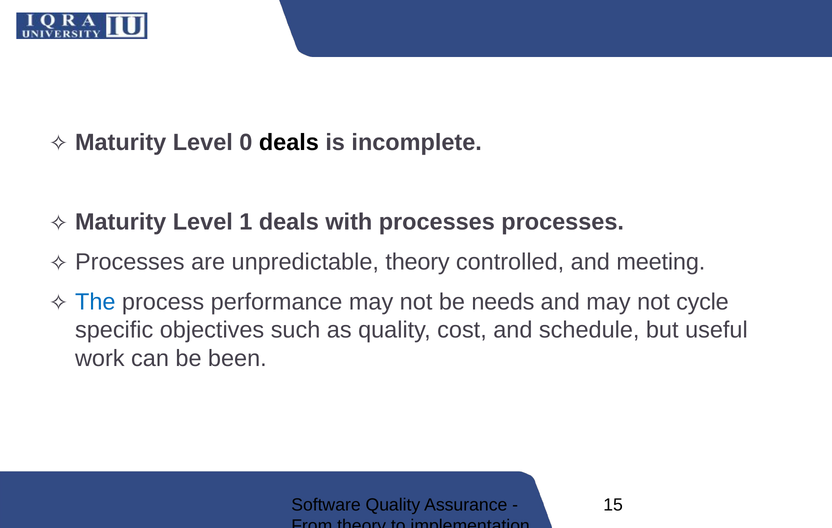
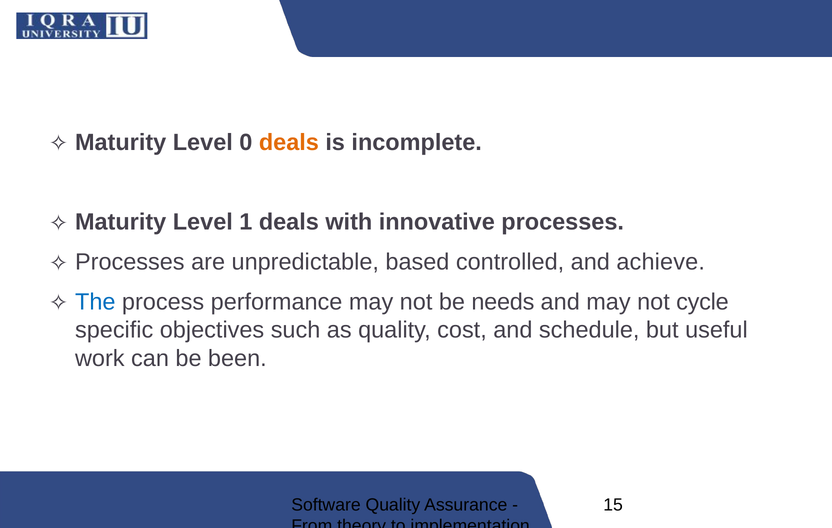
deals colour: black -> orange (289, 143)
with processes: processes -> innovative (437, 222)
unpredictable theory: theory -> based (417, 262)
meeting: meeting -> achieve (661, 262)
